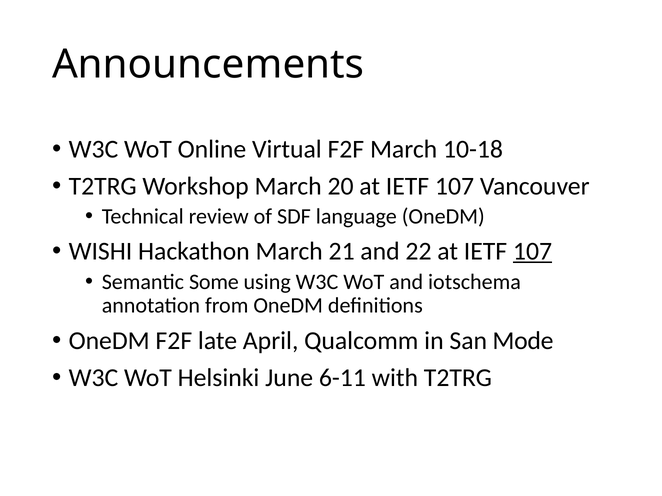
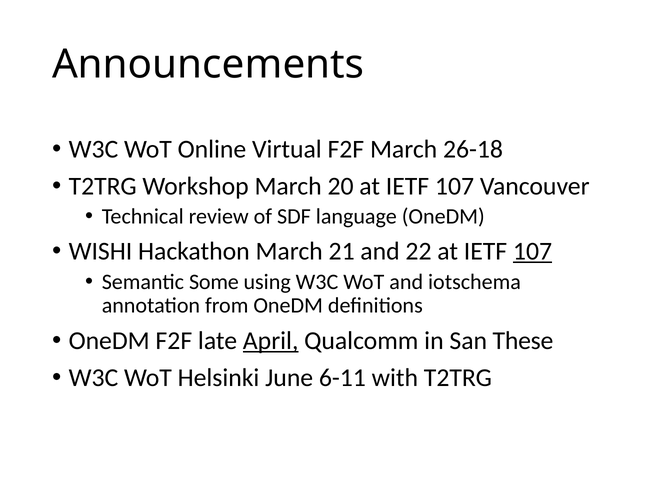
10-18: 10-18 -> 26-18 (473, 149)
April underline: none -> present (271, 341)
Mode: Mode -> These (523, 341)
